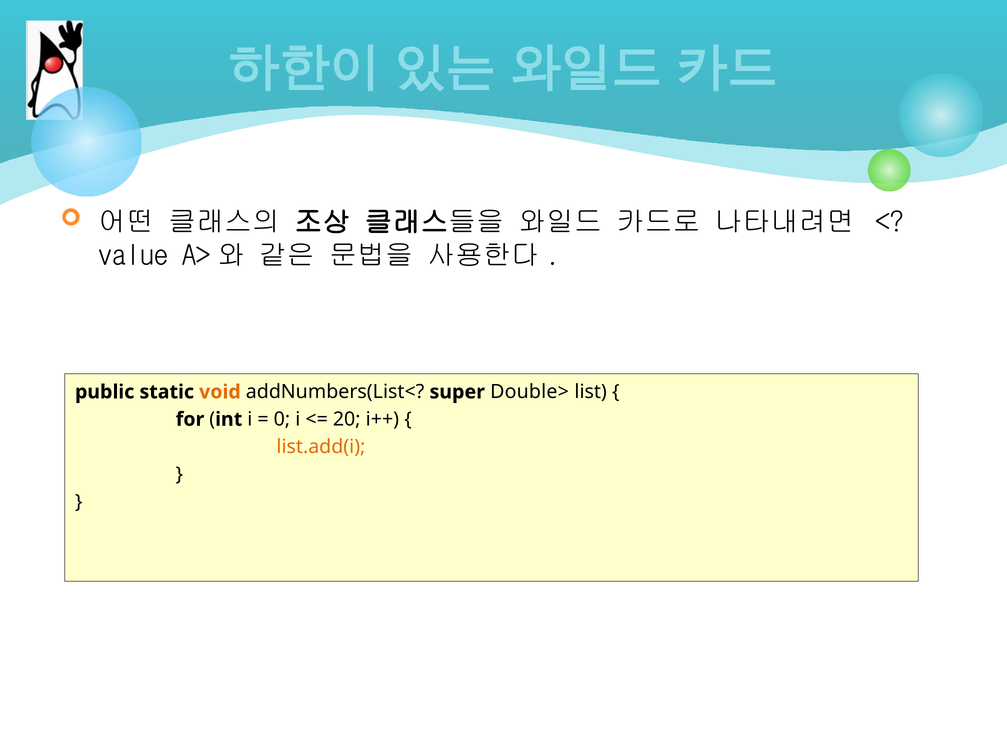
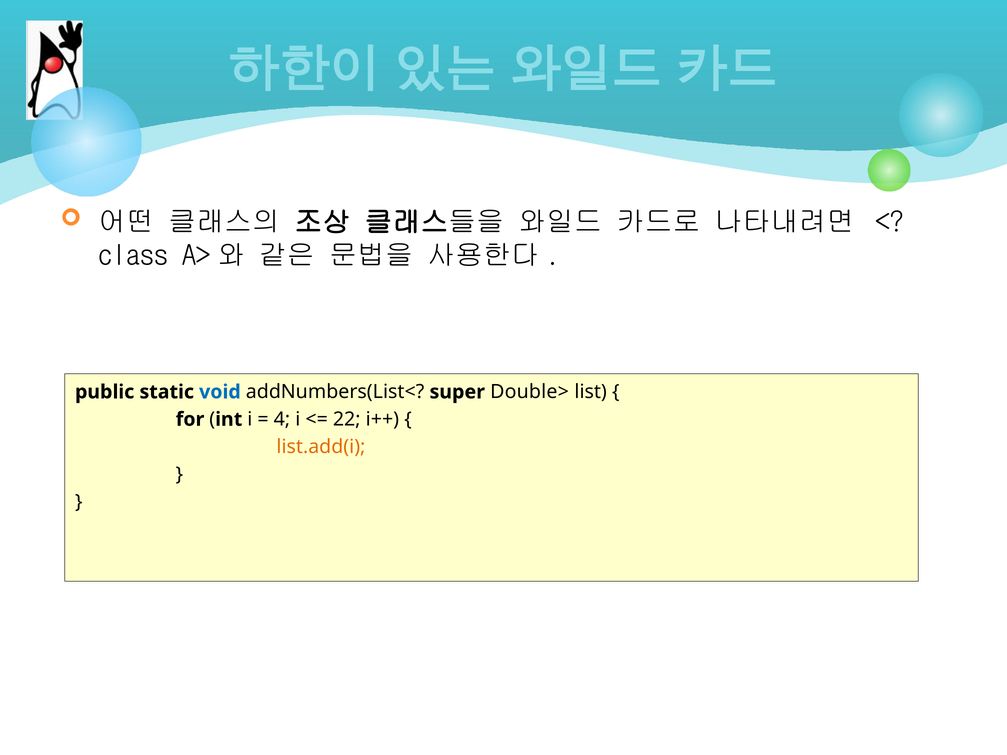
value: value -> class (133, 256)
void colour: orange -> blue (220, 392)
0: 0 -> 4 (282, 419)
20: 20 -> 22 (347, 419)
